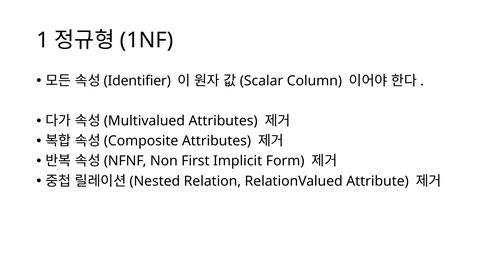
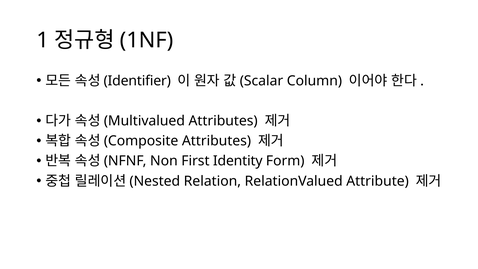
Implicit: Implicit -> Identity (238, 161)
